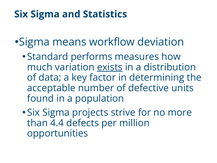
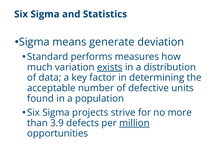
workflow: workflow -> generate (112, 42)
4.4: 4.4 -> 3.9 (57, 123)
million underline: none -> present (134, 123)
